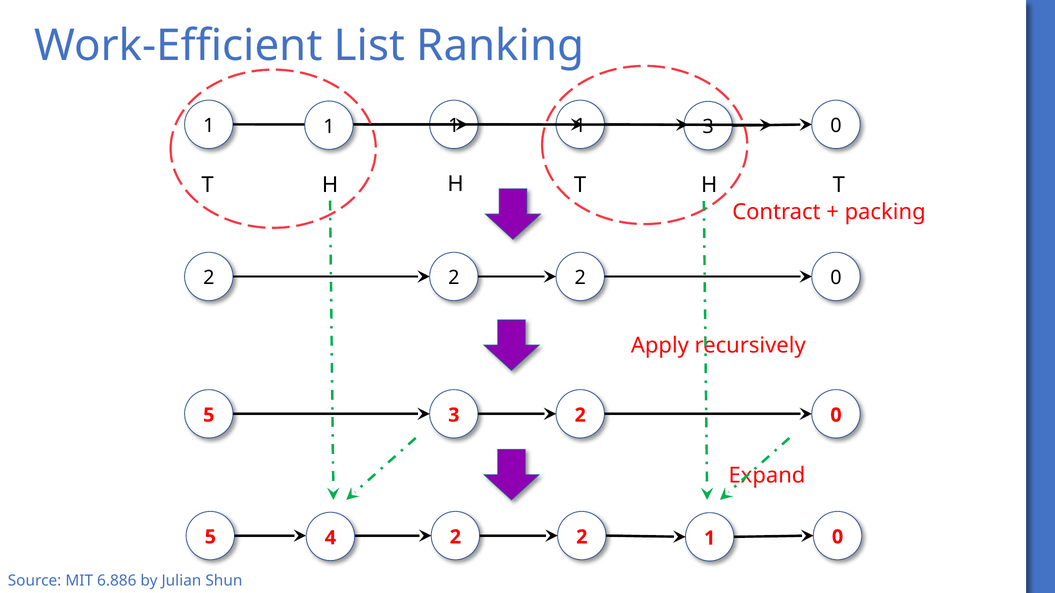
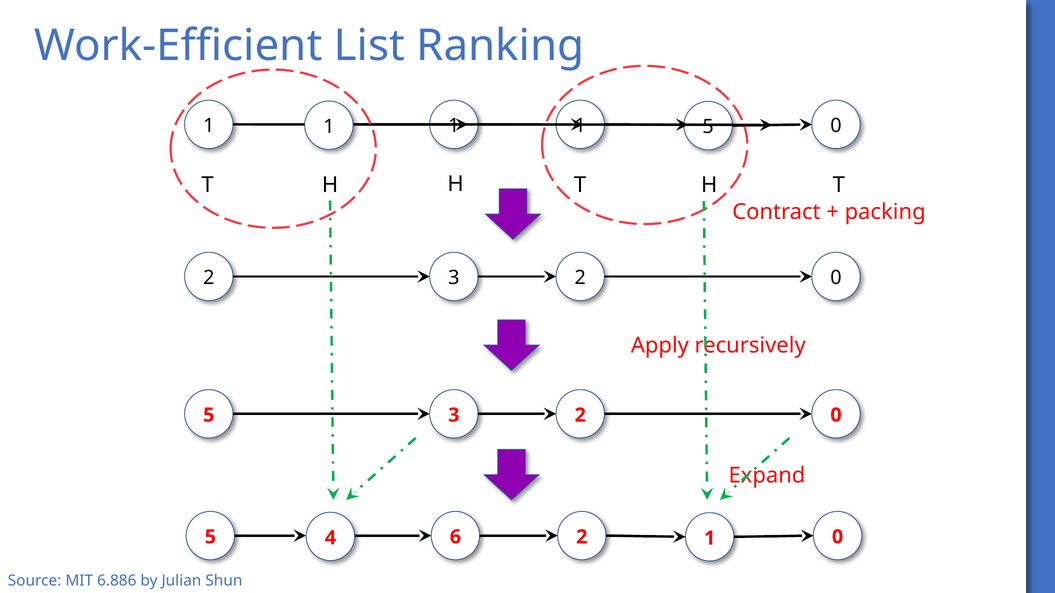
3: 3 -> 5 (708, 127)
2: 2 -> 3 (454, 278)
5 2: 2 -> 6 (455, 537)
